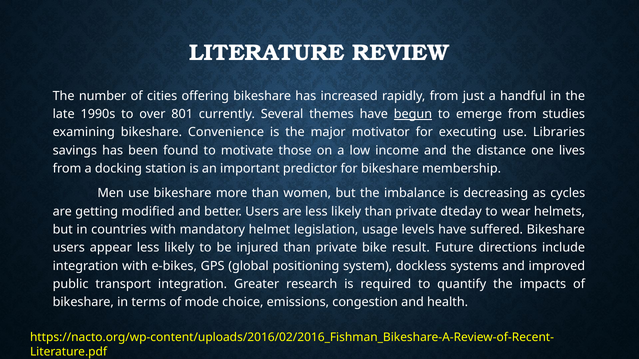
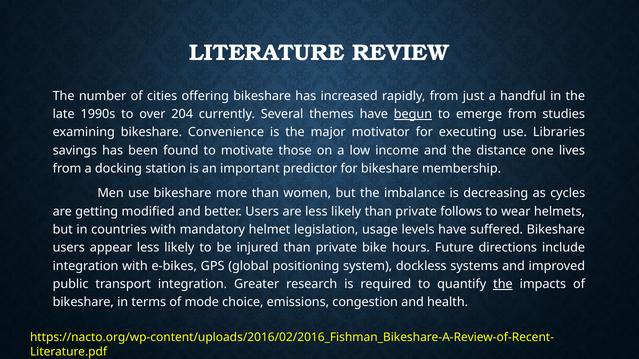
801: 801 -> 204 (182, 114)
dteday: dteday -> follows (461, 212)
result: result -> hours (411, 248)
the underline: none -> present (503, 285)
